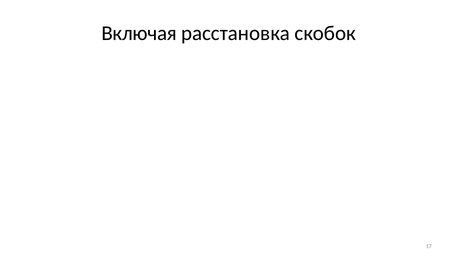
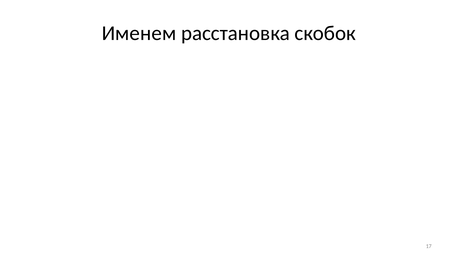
Включая: Включая -> Именем (139, 33)
